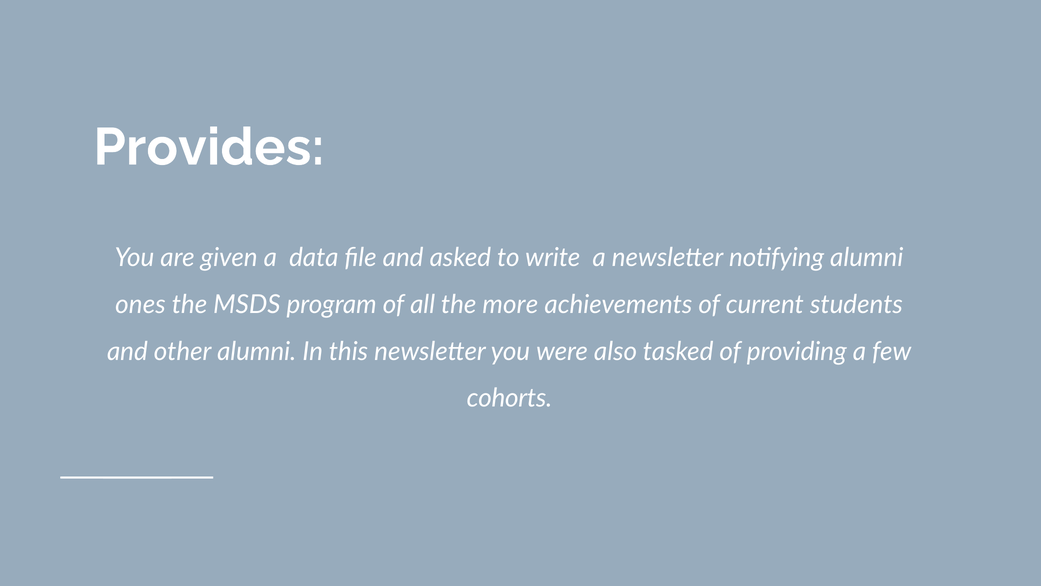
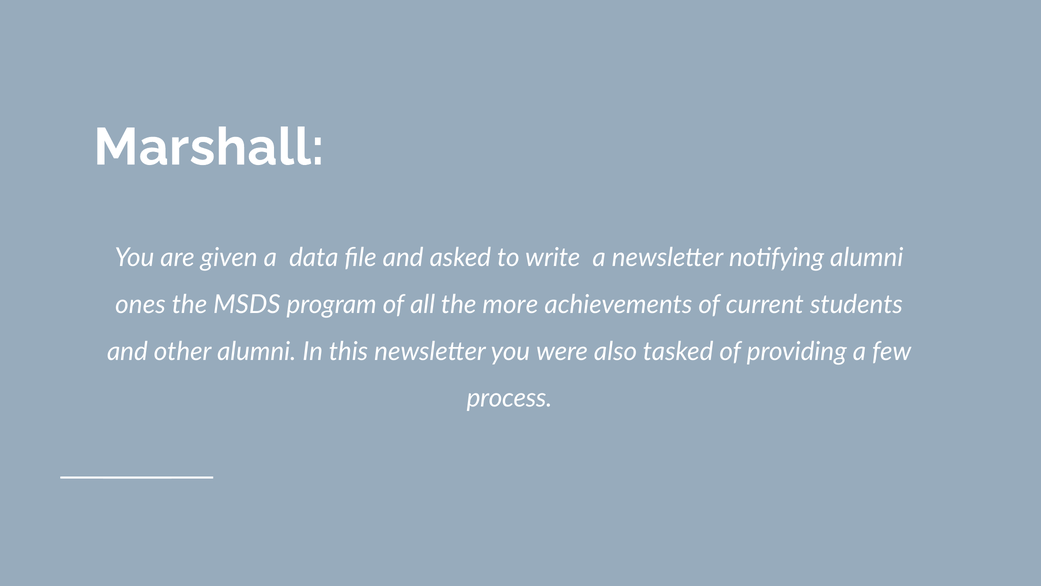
Provides: Provides -> Marshall (209, 147)
cohorts: cohorts -> process (509, 398)
